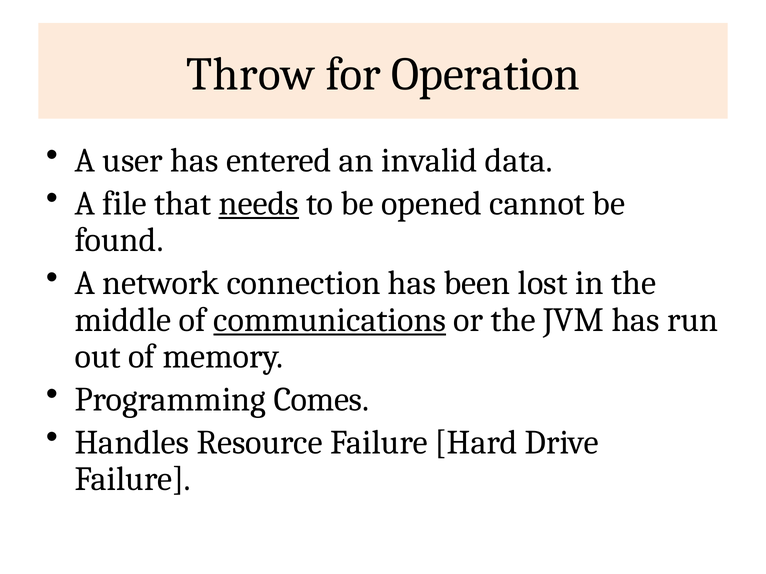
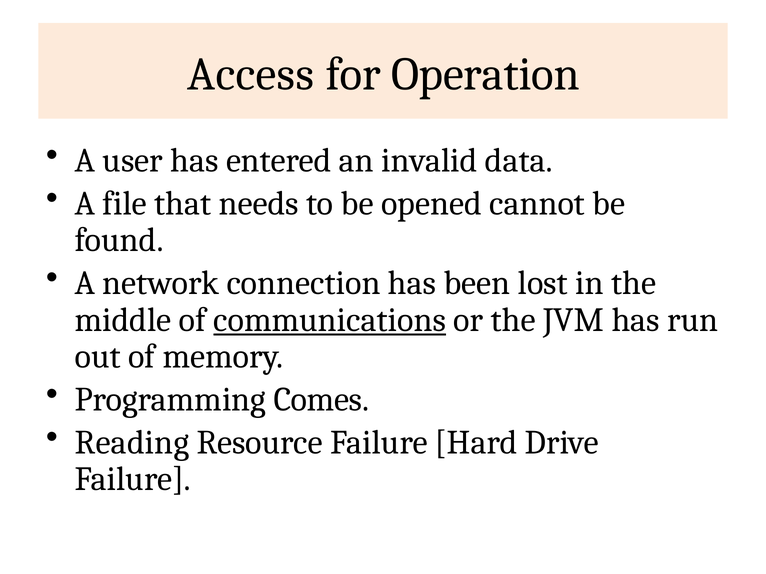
Throw: Throw -> Access (251, 74)
needs underline: present -> none (259, 204)
Handles: Handles -> Reading (132, 443)
